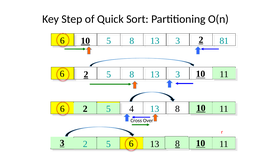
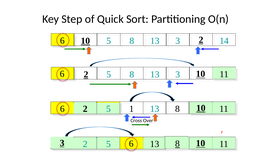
81: 81 -> 14 (224, 41)
4: 4 -> 1 (132, 109)
